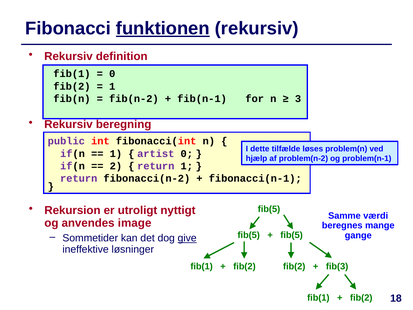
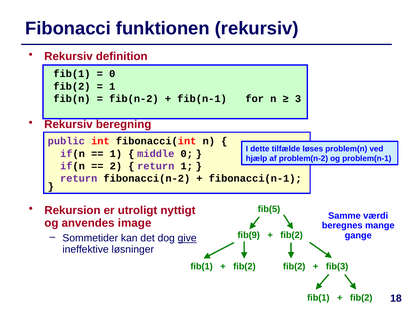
funktionen underline: present -> none (163, 28)
artist: artist -> middle (156, 154)
fib(5: fib(5 -> fib(9 (249, 235)
fib(5: fib(5 -> fib(2 (292, 235)
